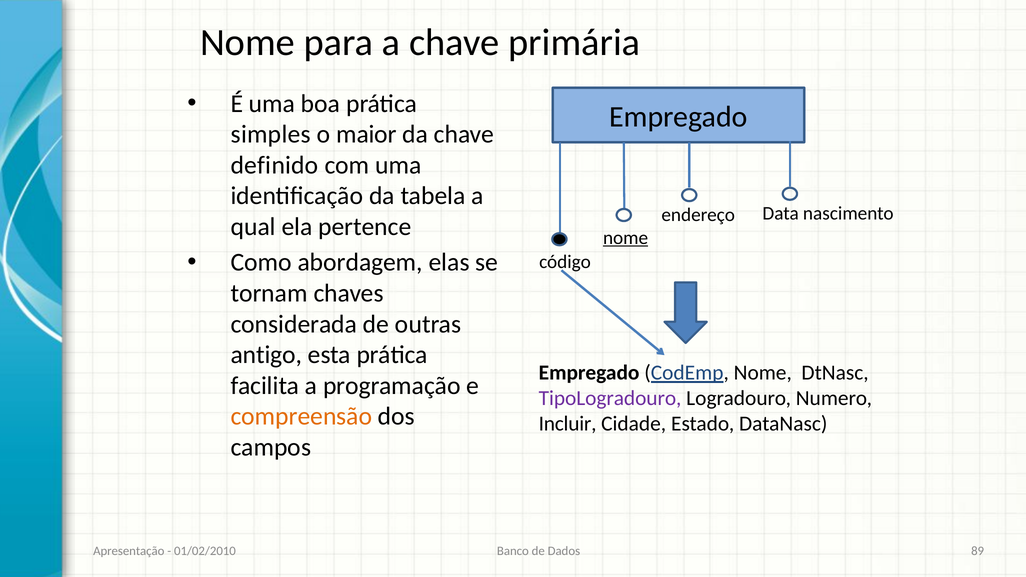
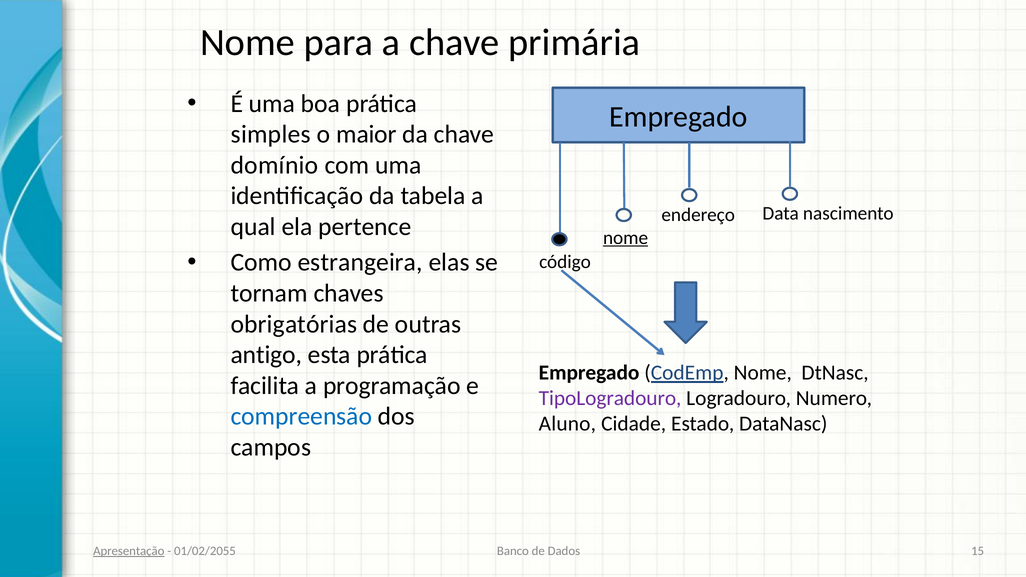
definido: definido -> domínio (275, 165)
abordagem: abordagem -> estrangeira (360, 263)
considerada: considerada -> obrigatórias (294, 324)
compreensão colour: orange -> blue (301, 416)
Incluir: Incluir -> Aluno (567, 424)
89: 89 -> 15 (978, 551)
Apresentação underline: none -> present (129, 551)
01/02/2010: 01/02/2010 -> 01/02/2055 (205, 551)
